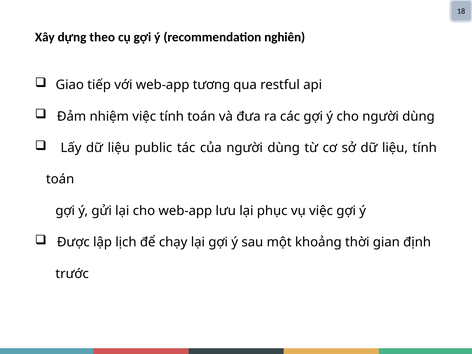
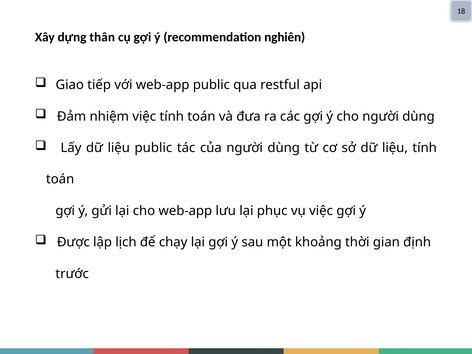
theo: theo -> thân (102, 37)
web-app tương: tương -> public (211, 85)
